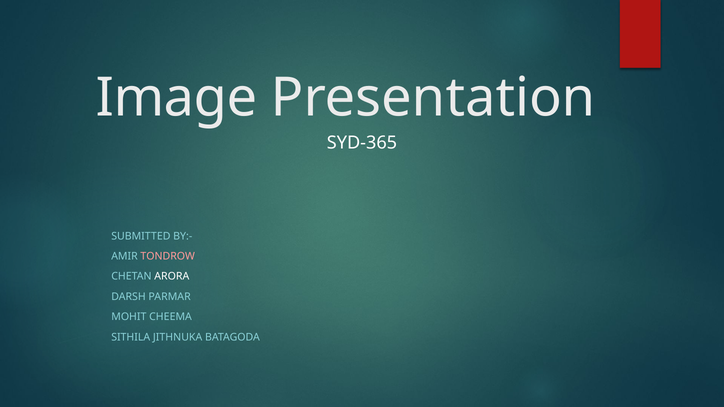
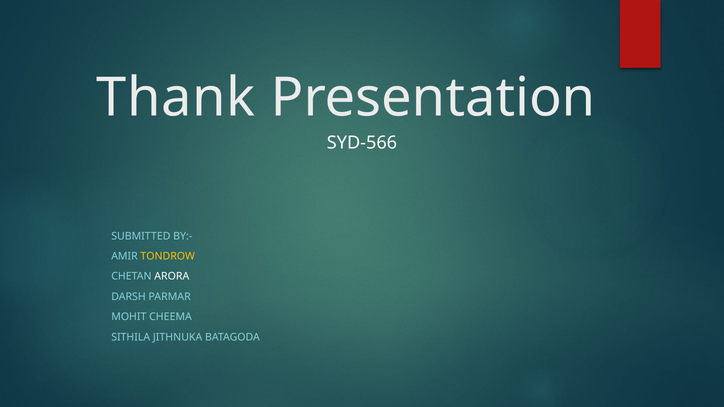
Image: Image -> Thank (176, 98)
SYD-365: SYD-365 -> SYD-566 (362, 143)
TONDROW colour: pink -> yellow (168, 256)
